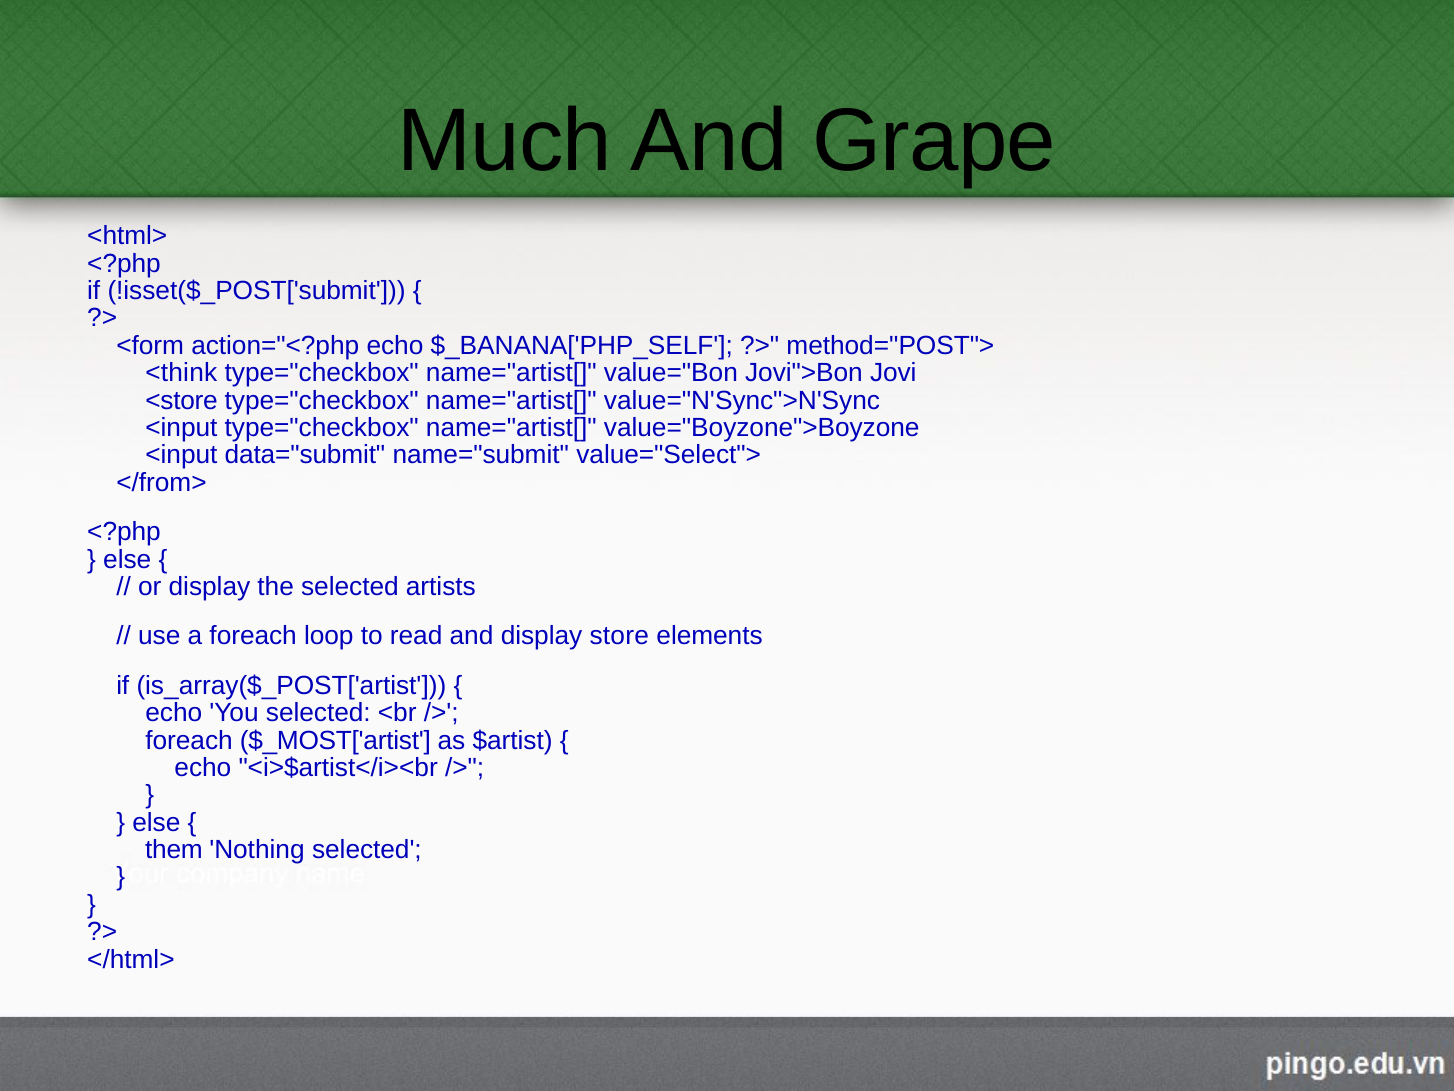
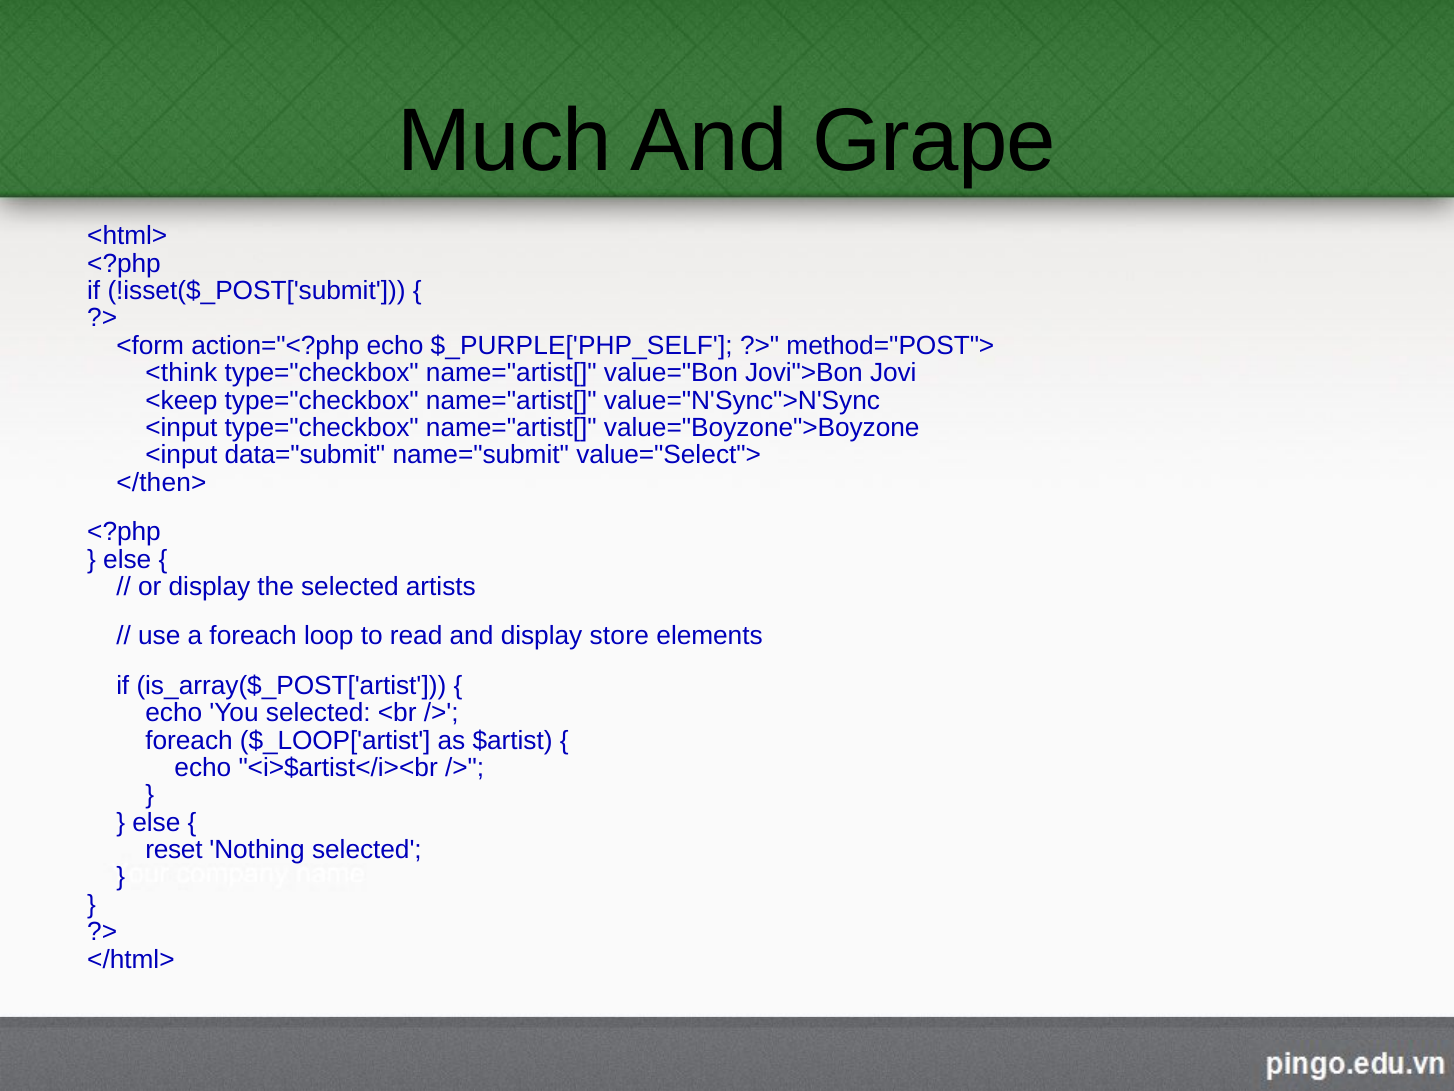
$_BANANA['PHP_SELF: $_BANANA['PHP_SELF -> $_PURPLE['PHP_SELF (582, 345)
<store: <store -> <keep (181, 400)
</from>: </from> -> </then> (161, 482)
$_MOST['artist: $_MOST['artist -> $_LOOP['artist (335, 740)
them: them -> reset (174, 850)
